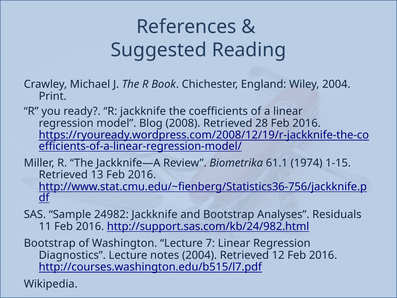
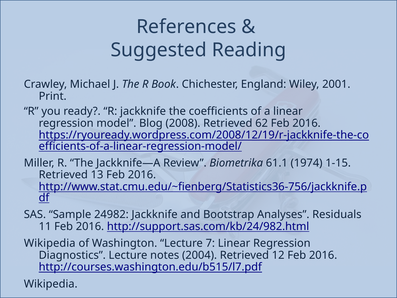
Wiley 2004: 2004 -> 2001 (336, 84)
28: 28 -> 62 (262, 123)
Bootstrap: Bootstrap -> Wikipedia (50, 243)
